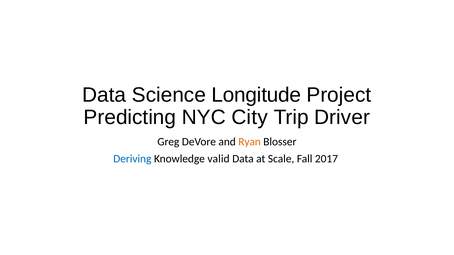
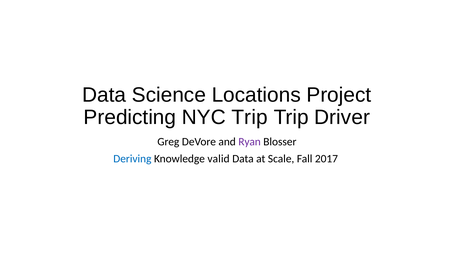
Longitude: Longitude -> Locations (256, 95)
NYC City: City -> Trip (250, 118)
Ryan colour: orange -> purple (250, 142)
